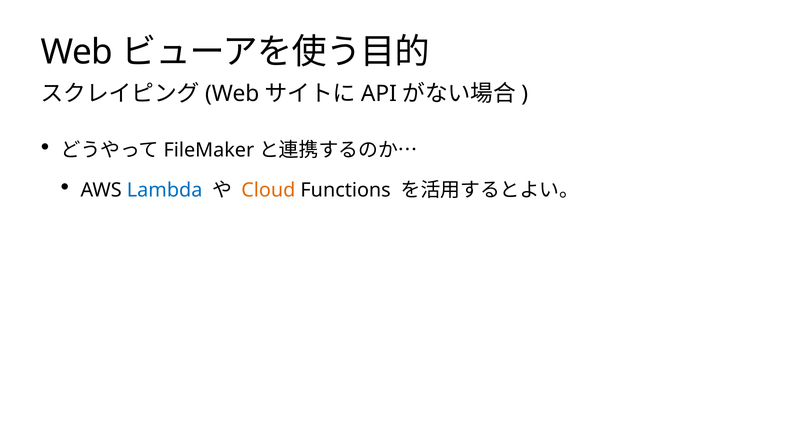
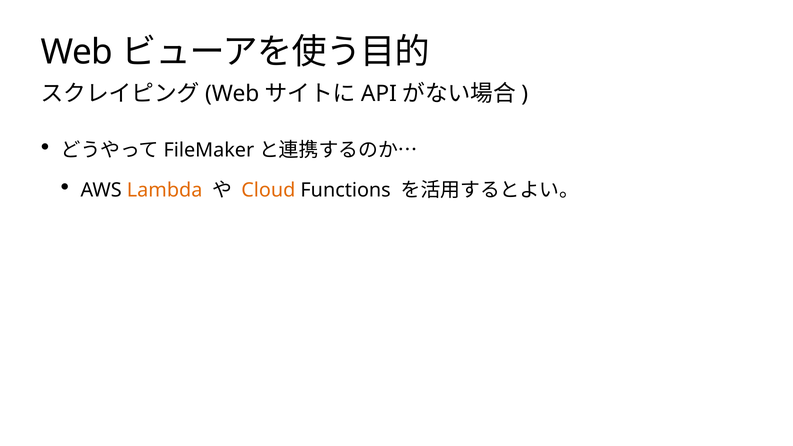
Lambda colour: blue -> orange (165, 190)
